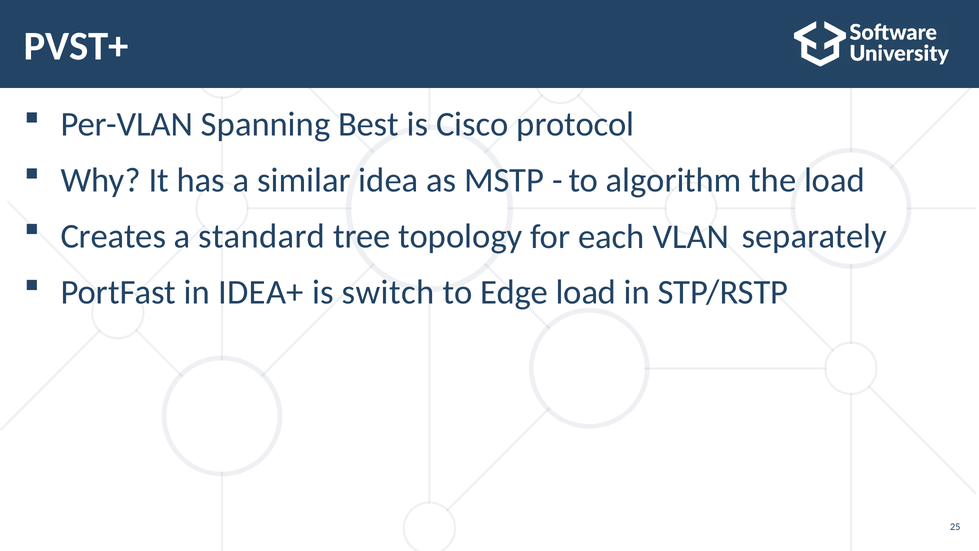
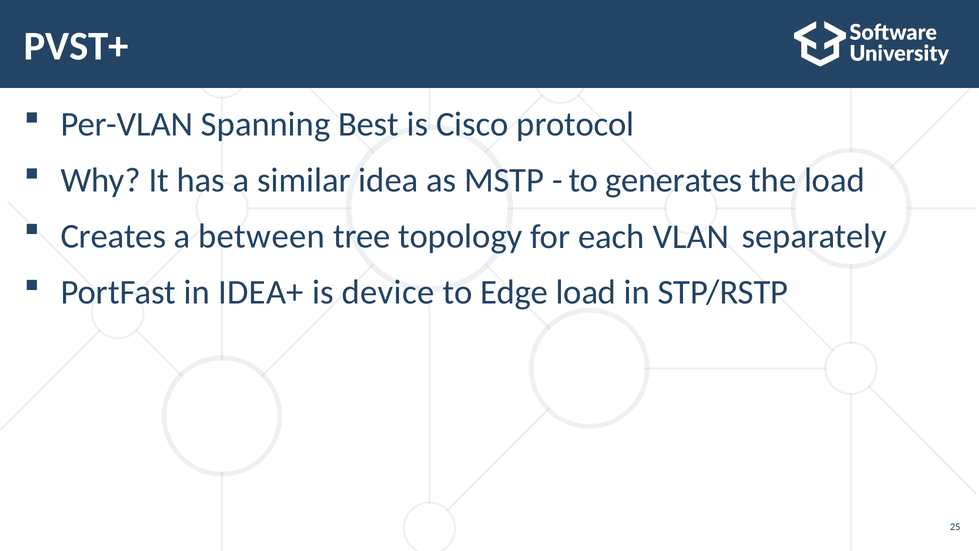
algorithm: algorithm -> generates (674, 180)
standard: standard -> between (262, 236)
switch: switch -> device (388, 292)
